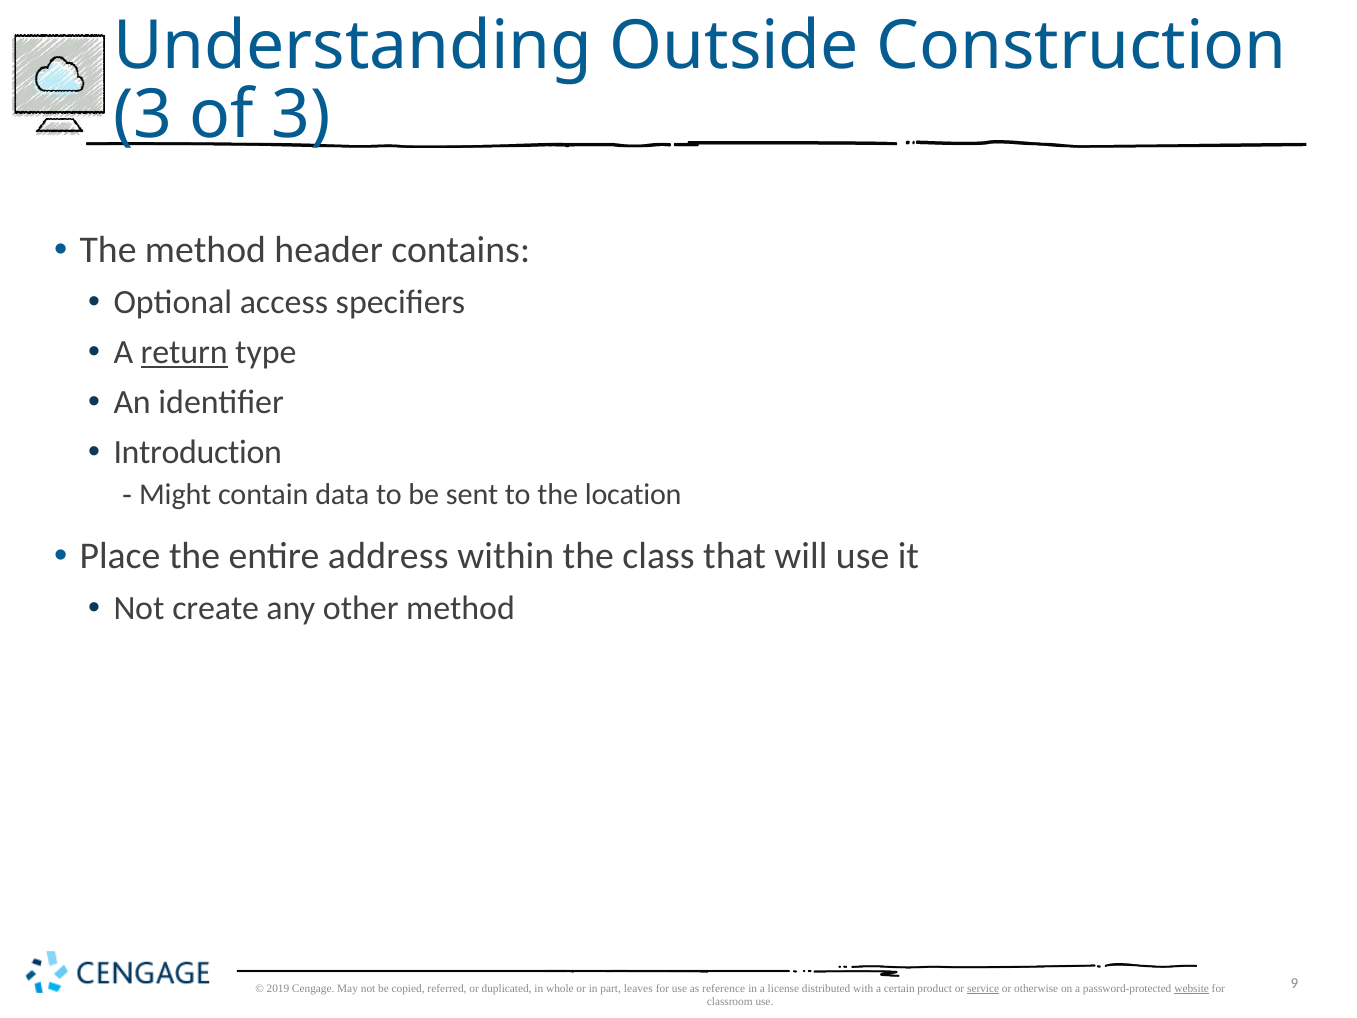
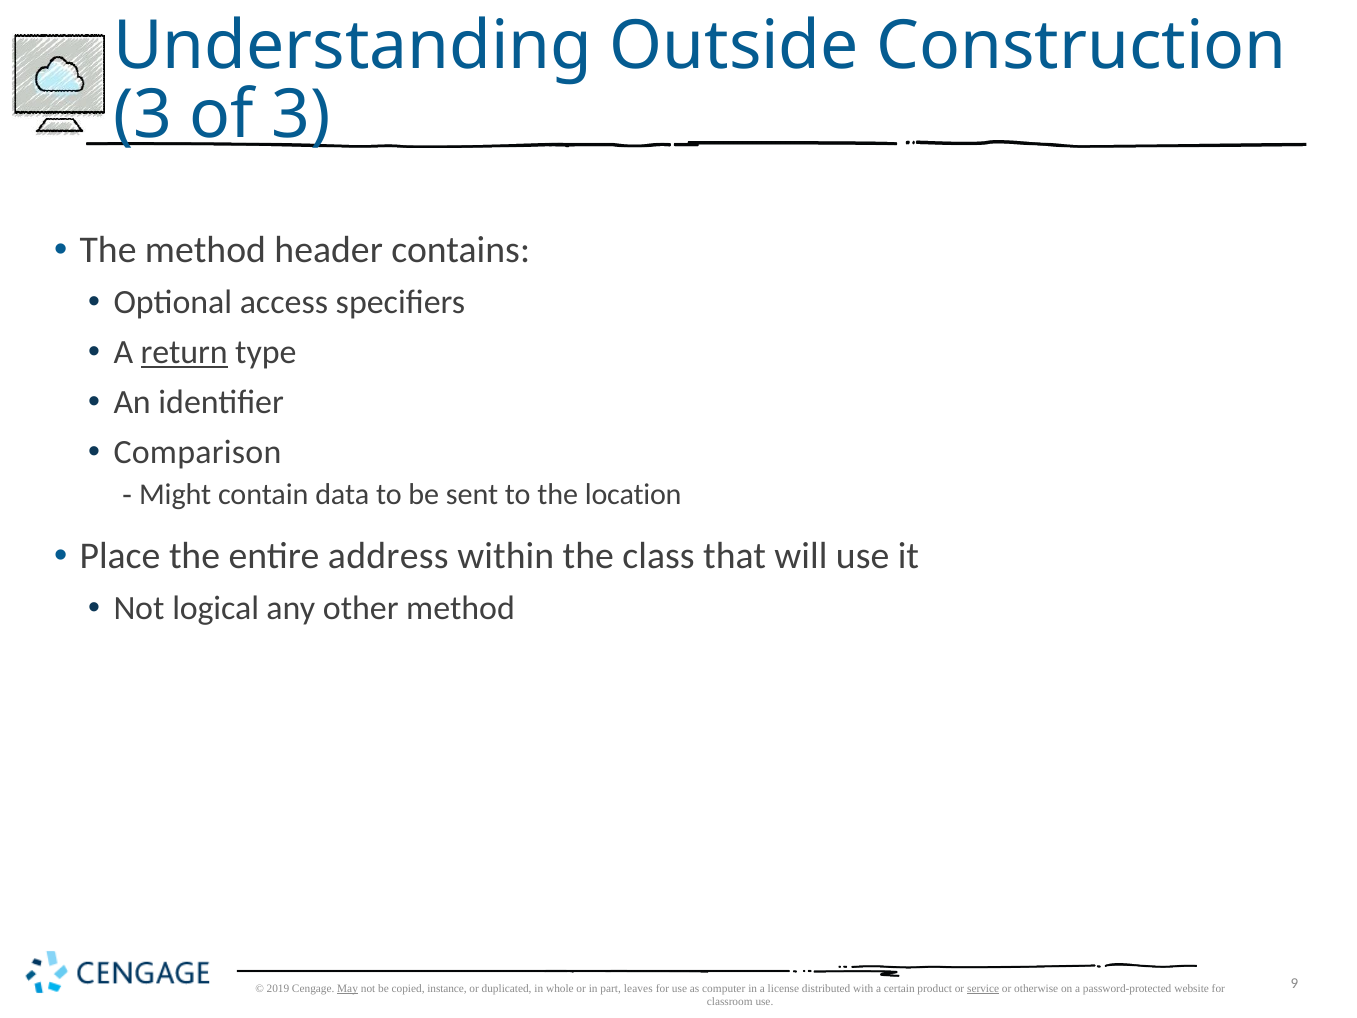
Introduction: Introduction -> Comparison (197, 452)
create: create -> logical (216, 608)
May underline: none -> present (348, 988)
referred: referred -> instance (447, 988)
reference: reference -> computer (724, 988)
website underline: present -> none (1192, 988)
